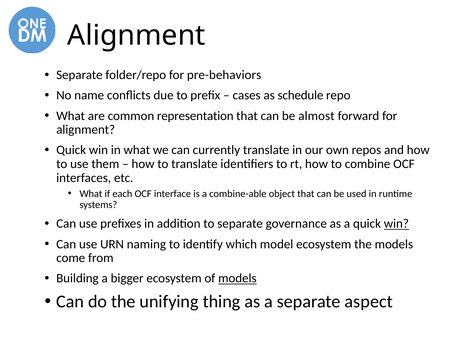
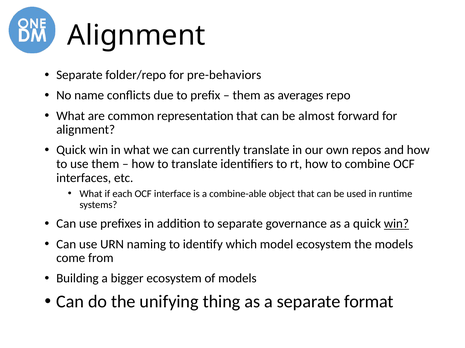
cases: cases -> them (247, 96)
schedule: schedule -> averages (300, 96)
models underline: present -> none (237, 279)
aspect: aspect -> format (369, 302)
